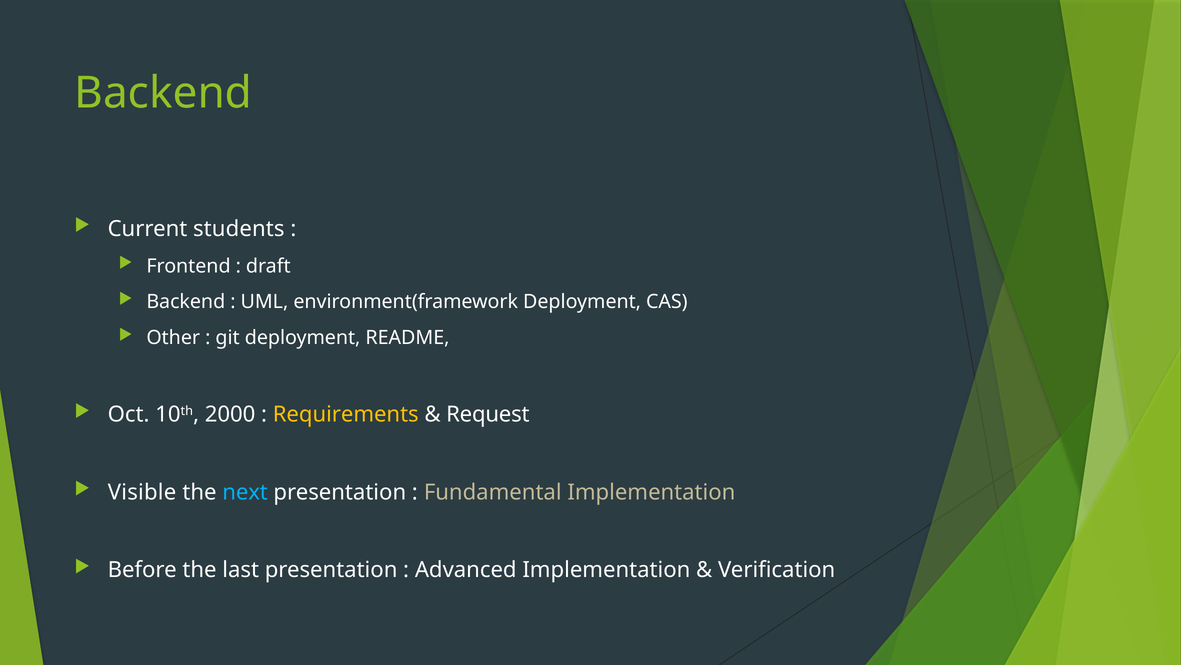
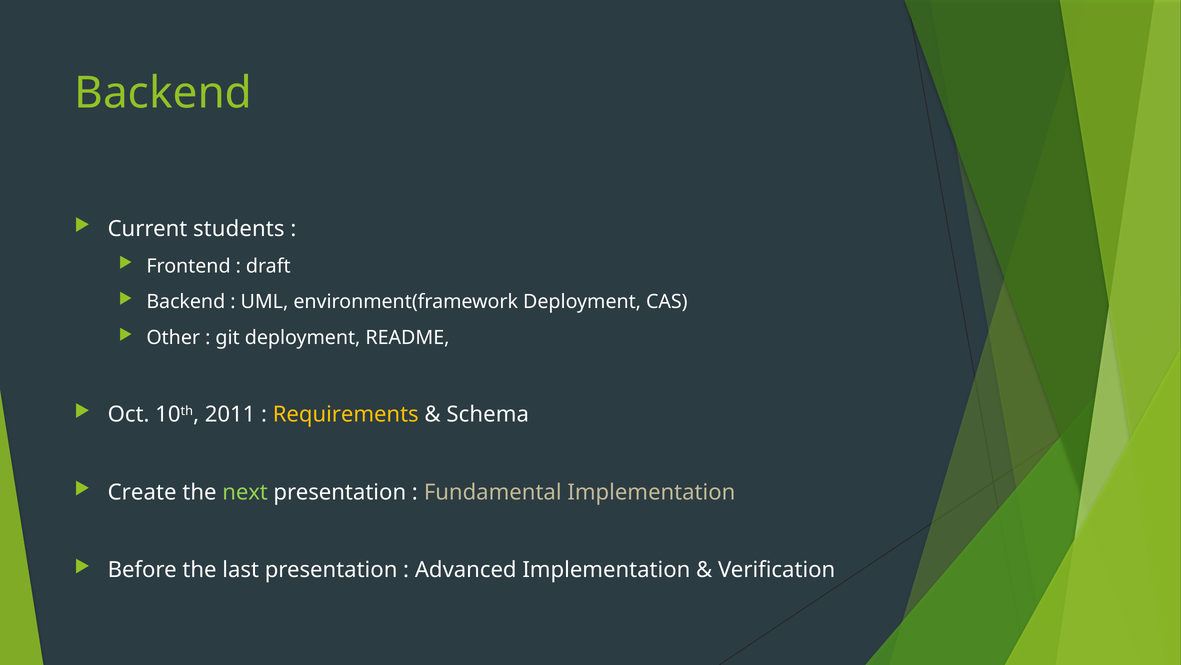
2000: 2000 -> 2011 (230, 414)
Request: Request -> Schema (488, 414)
Visible: Visible -> Create (142, 492)
next colour: light blue -> light green (245, 492)
